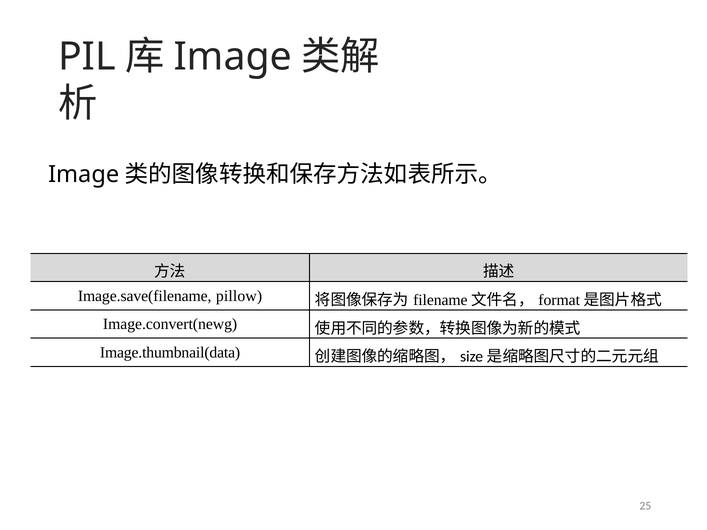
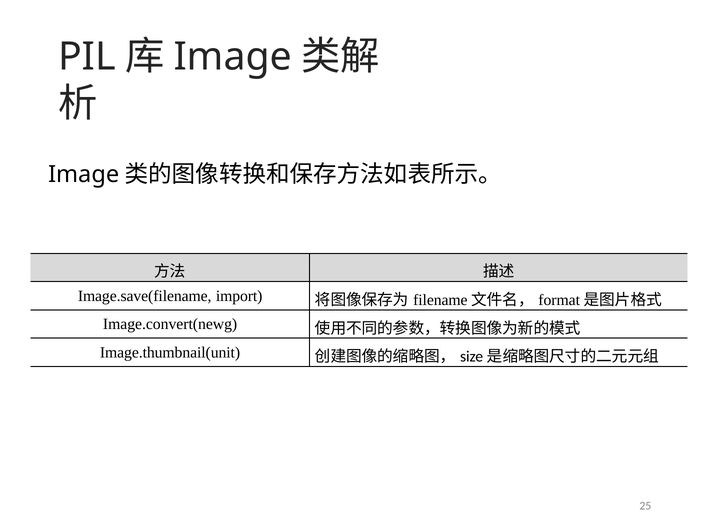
pillow: pillow -> import (239, 296)
Image.thumbnail(data: Image.thumbnail(data -> Image.thumbnail(unit (170, 353)
